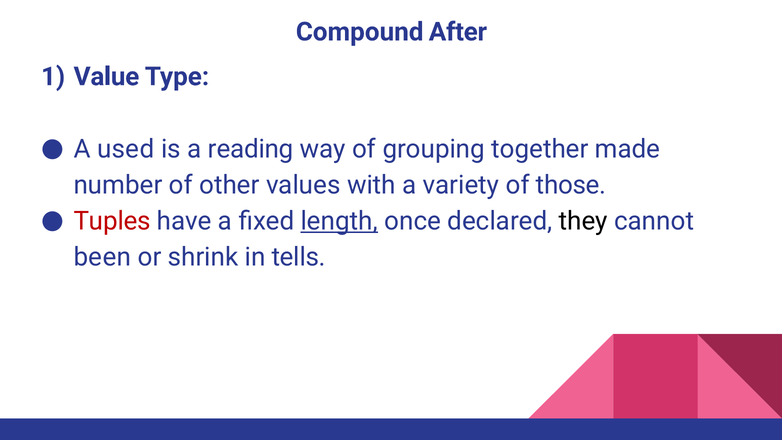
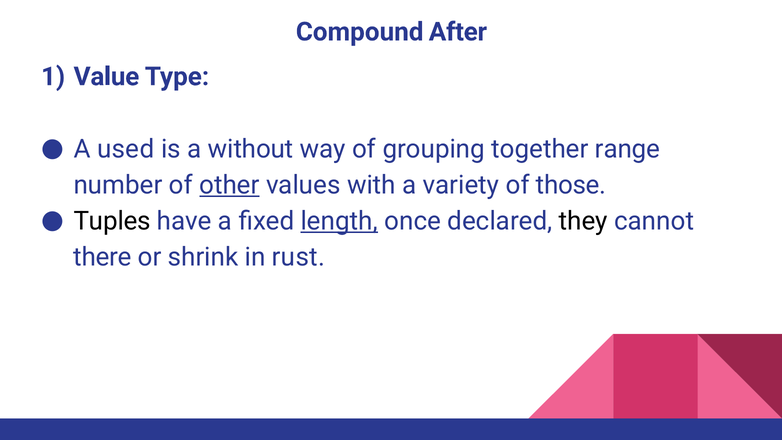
reading: reading -> without (251, 149)
made: made -> range (628, 149)
other underline: none -> present (229, 185)
Tuples colour: red -> black (112, 221)
been: been -> there (103, 257)
tells: tells -> rust (298, 257)
